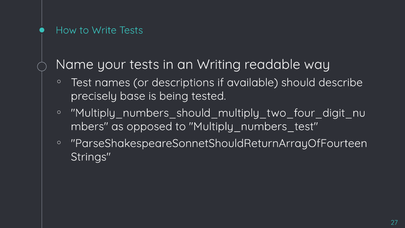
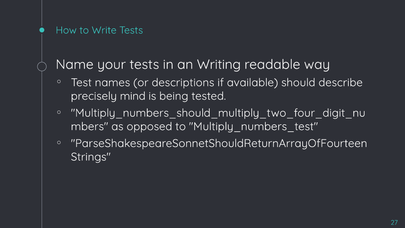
base: base -> mind (133, 96)
